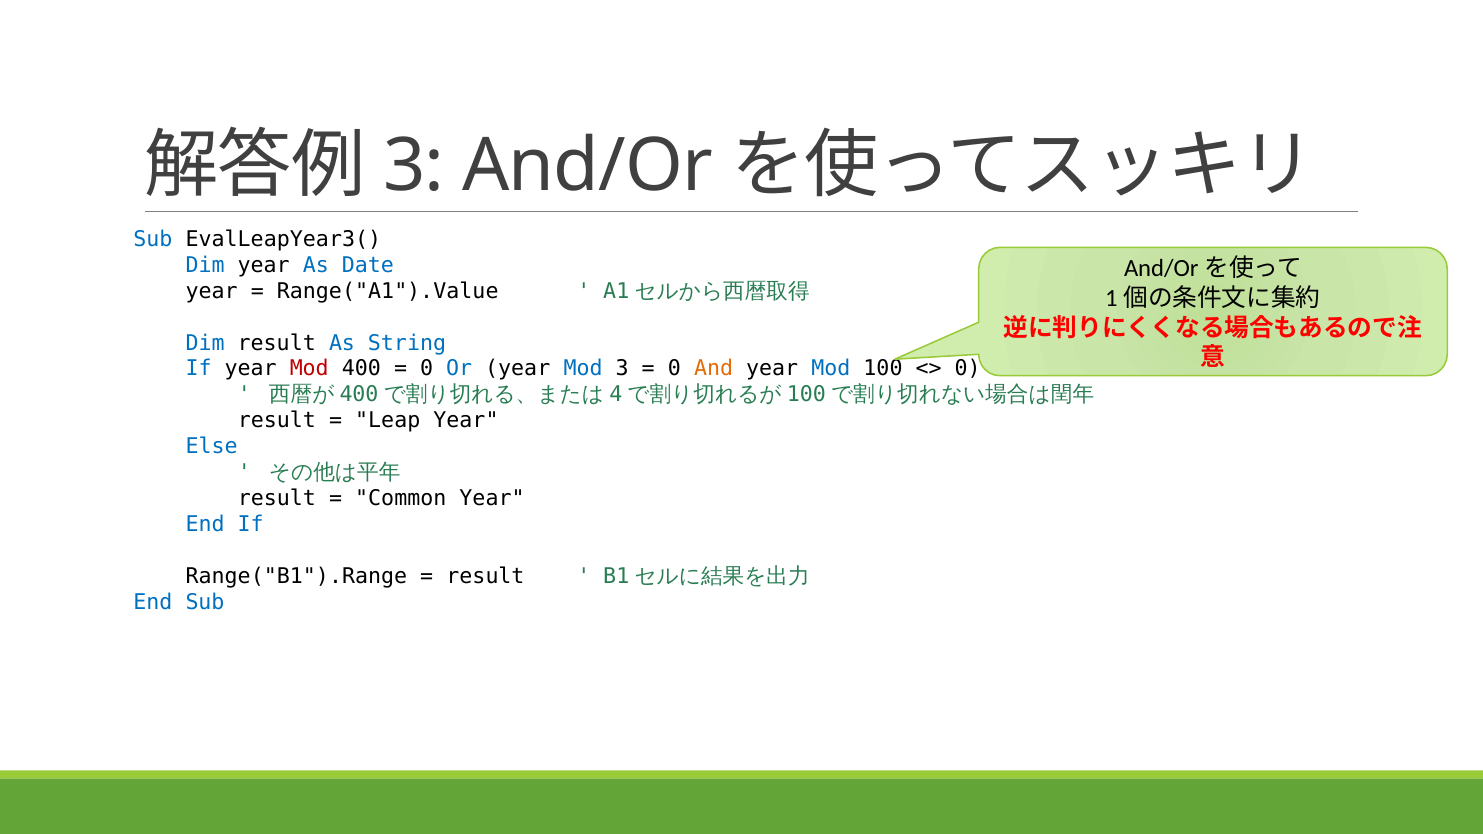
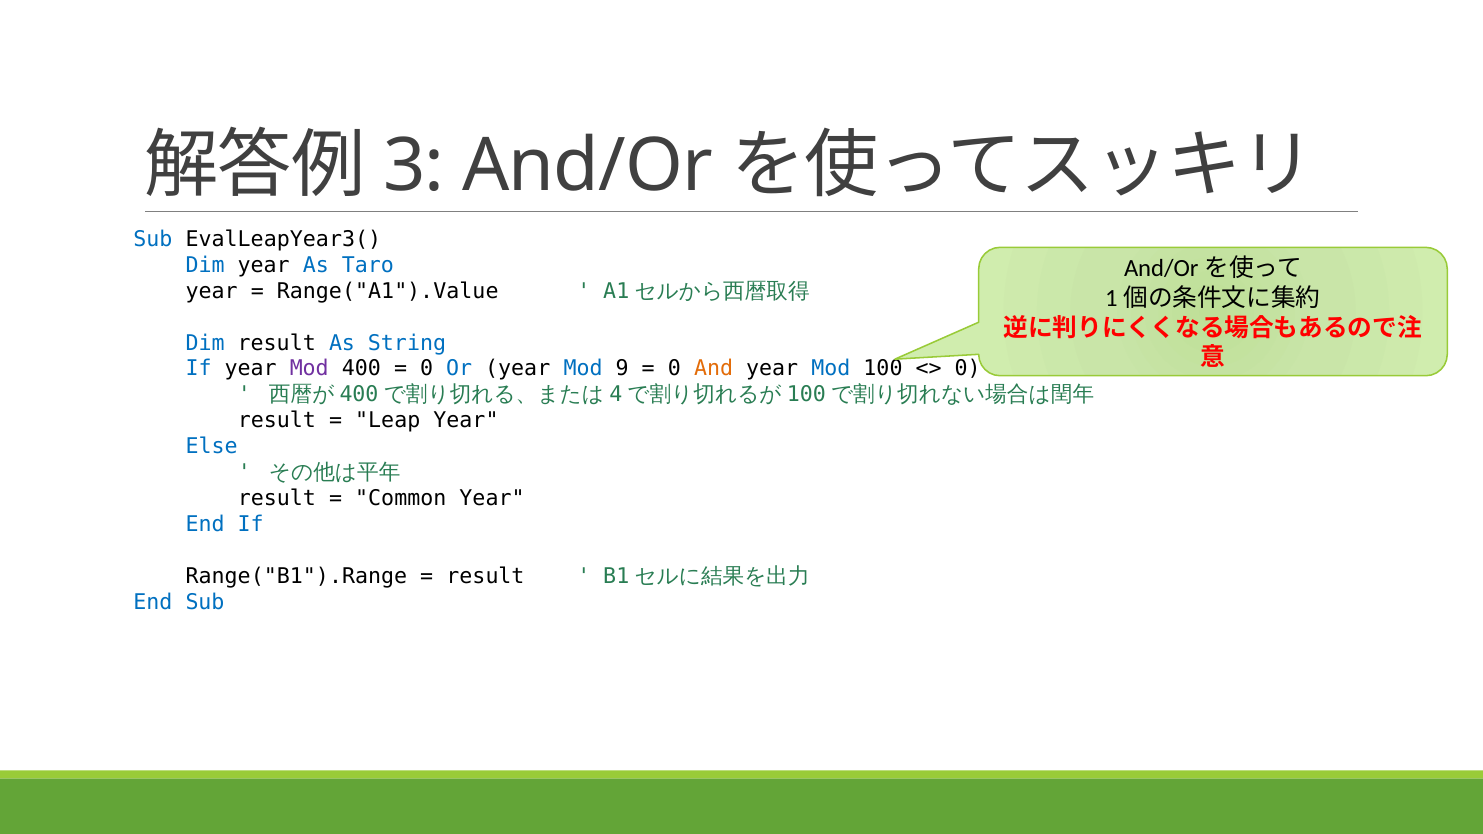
Date: Date -> Taro (368, 265)
Mod colour: red -> purple (309, 369)
Mod 3: 3 -> 9 (622, 369)
